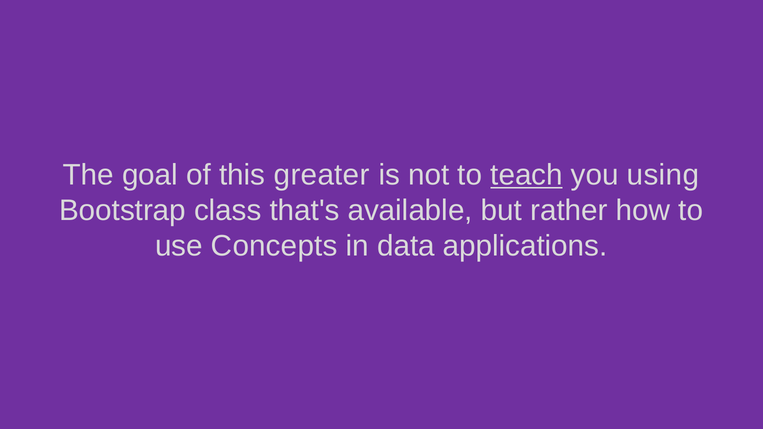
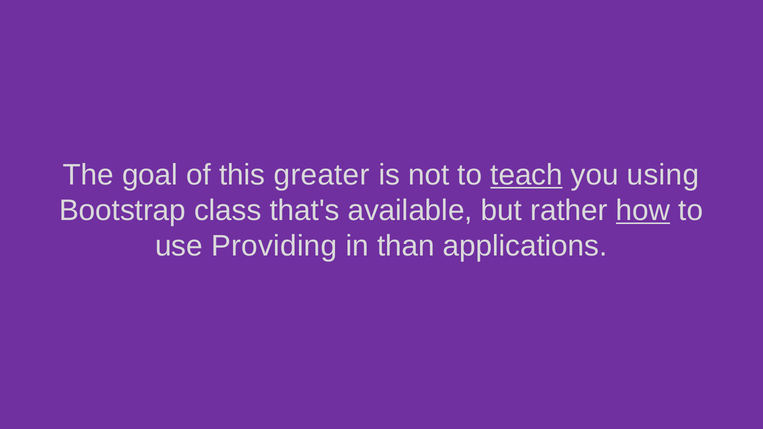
how underline: none -> present (643, 211)
Concepts: Concepts -> Providing (274, 246)
data: data -> than (406, 246)
